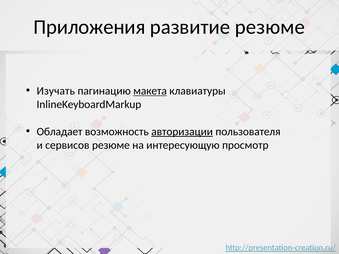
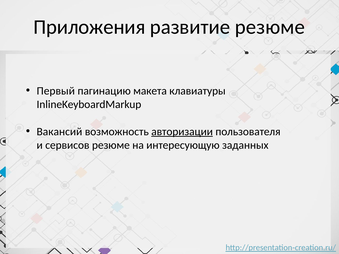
Изучать: Изучать -> Первый (56, 91)
макета underline: present -> none (150, 91)
Обладает: Обладает -> Вакансий (59, 132)
просмотр: просмотр -> заданных (245, 145)
